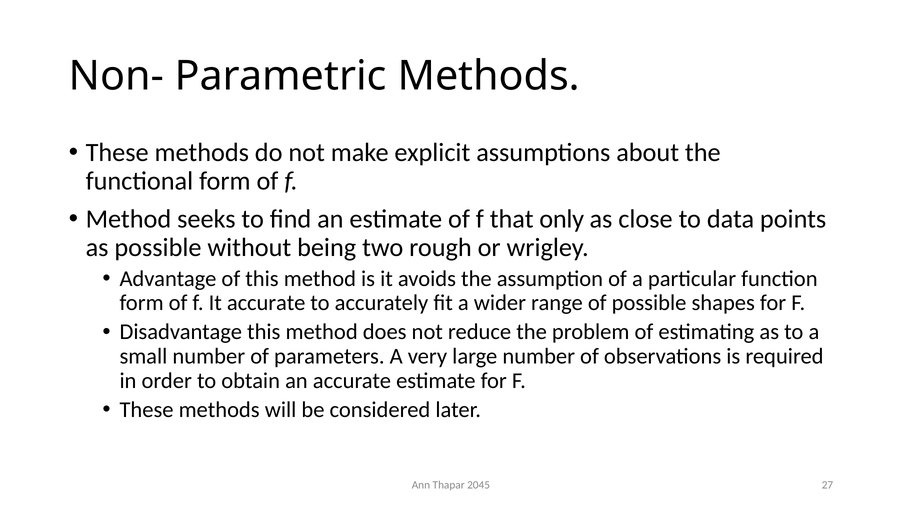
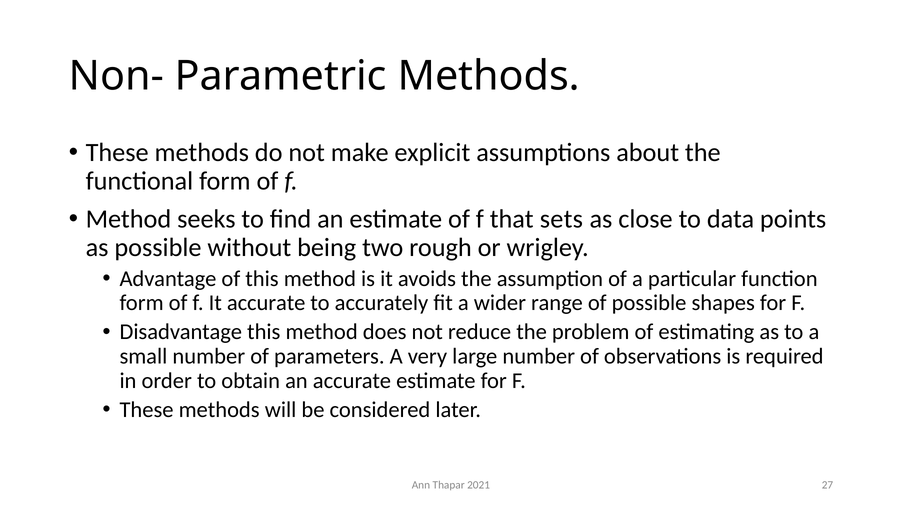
only: only -> sets (561, 219)
2045: 2045 -> 2021 (479, 484)
